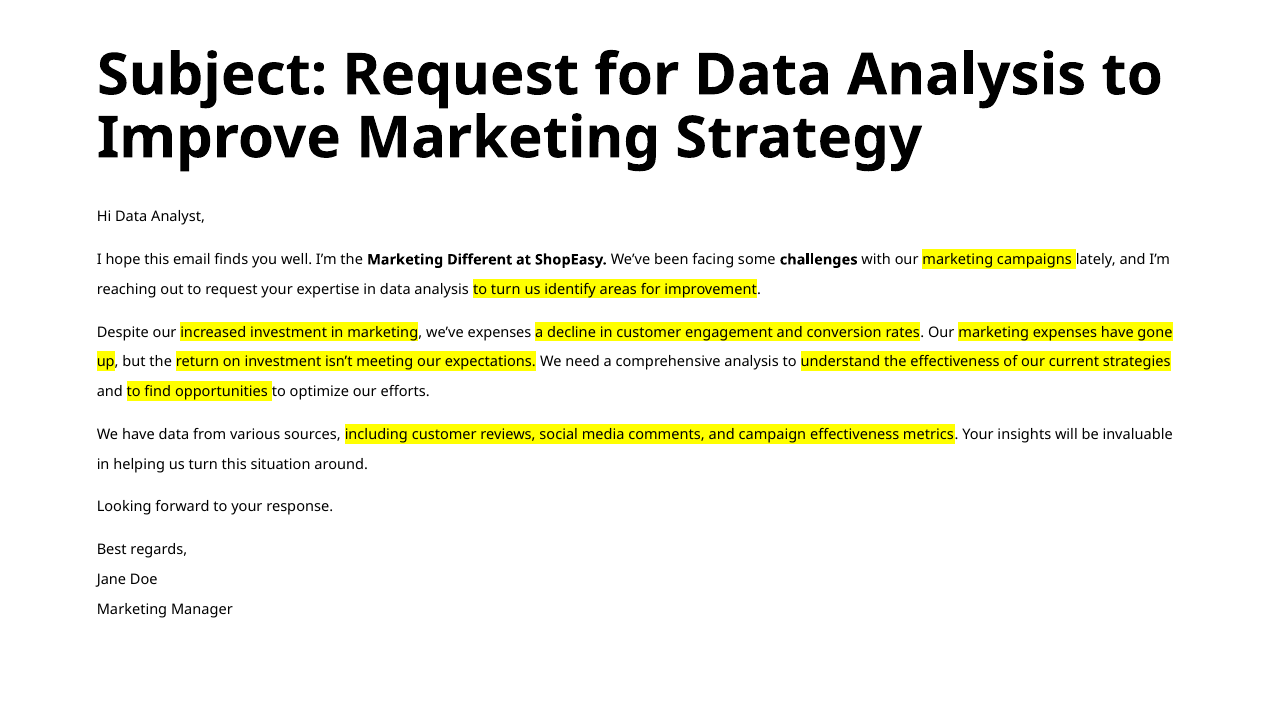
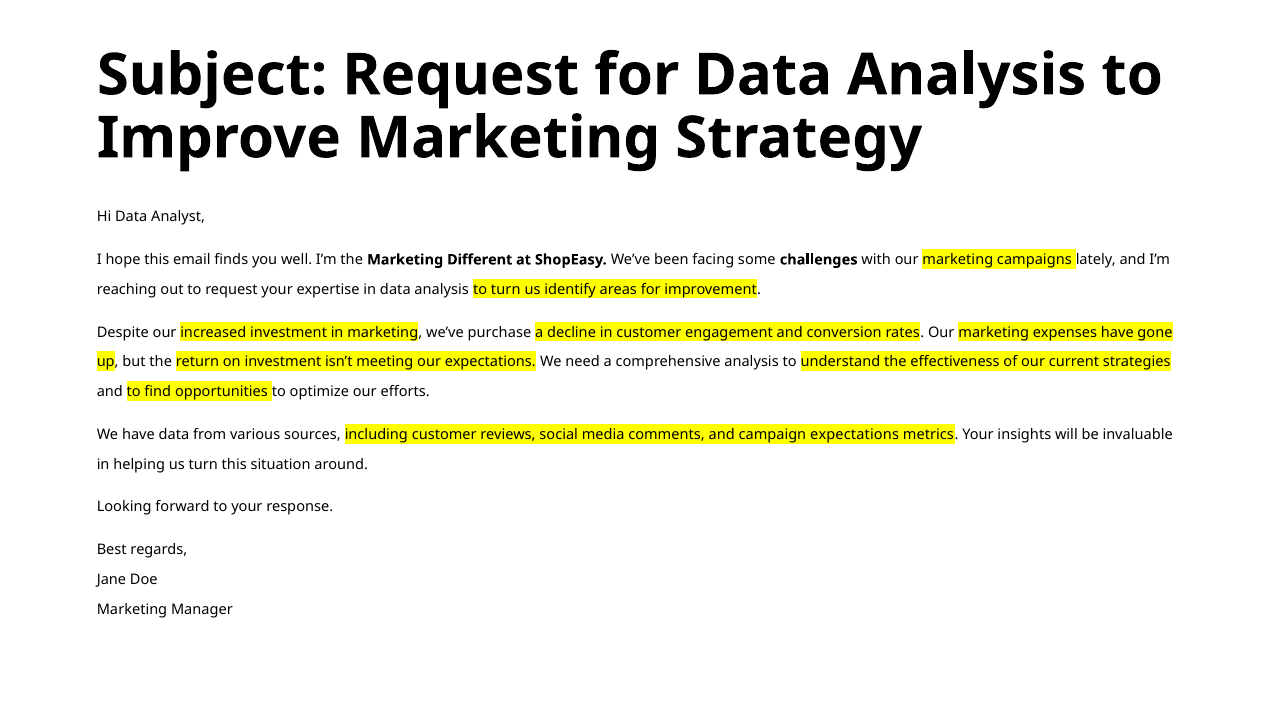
we’ve expenses: expenses -> purchase (499, 332)
campaign effectiveness: effectiveness -> expectations (855, 435)
